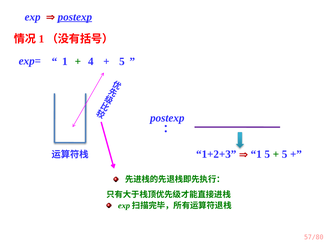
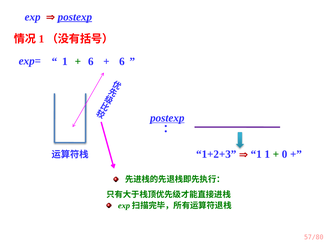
4: 4 -> 6 (91, 61)
5: 5 -> 6 (122, 61)
postexp underline: none -> present (167, 118)
1 5: 5 -> 1 (267, 154)
5: 5 -> 0 (285, 154)
